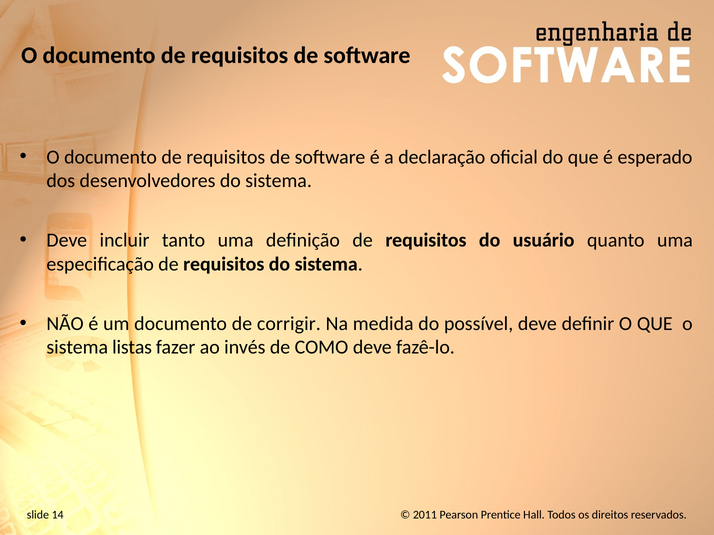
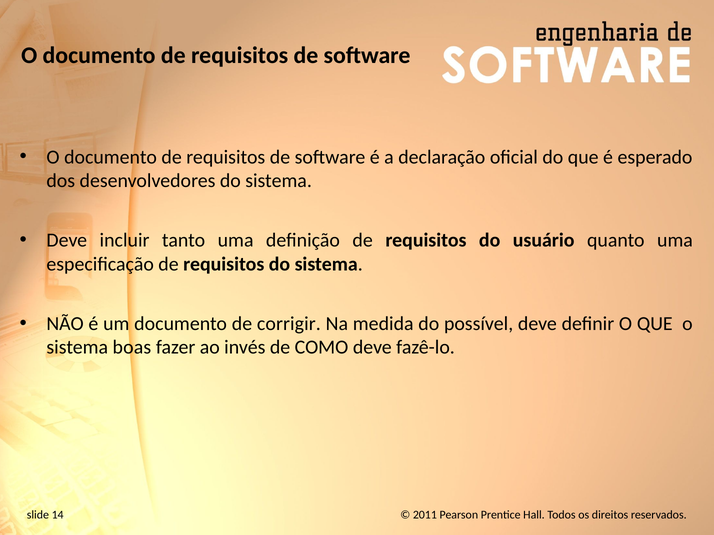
listas: listas -> boas (132, 348)
